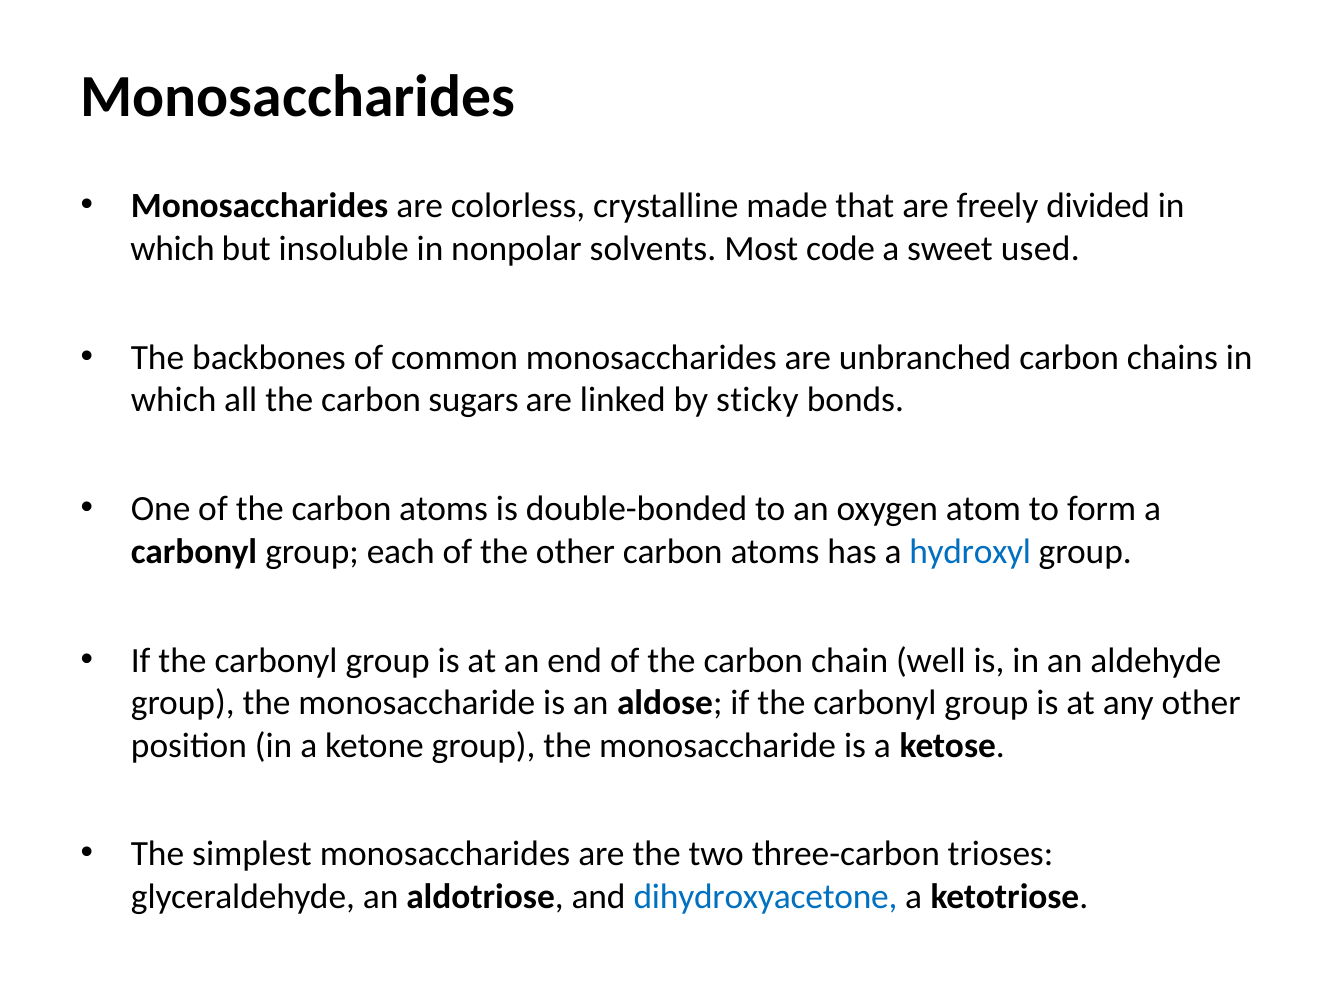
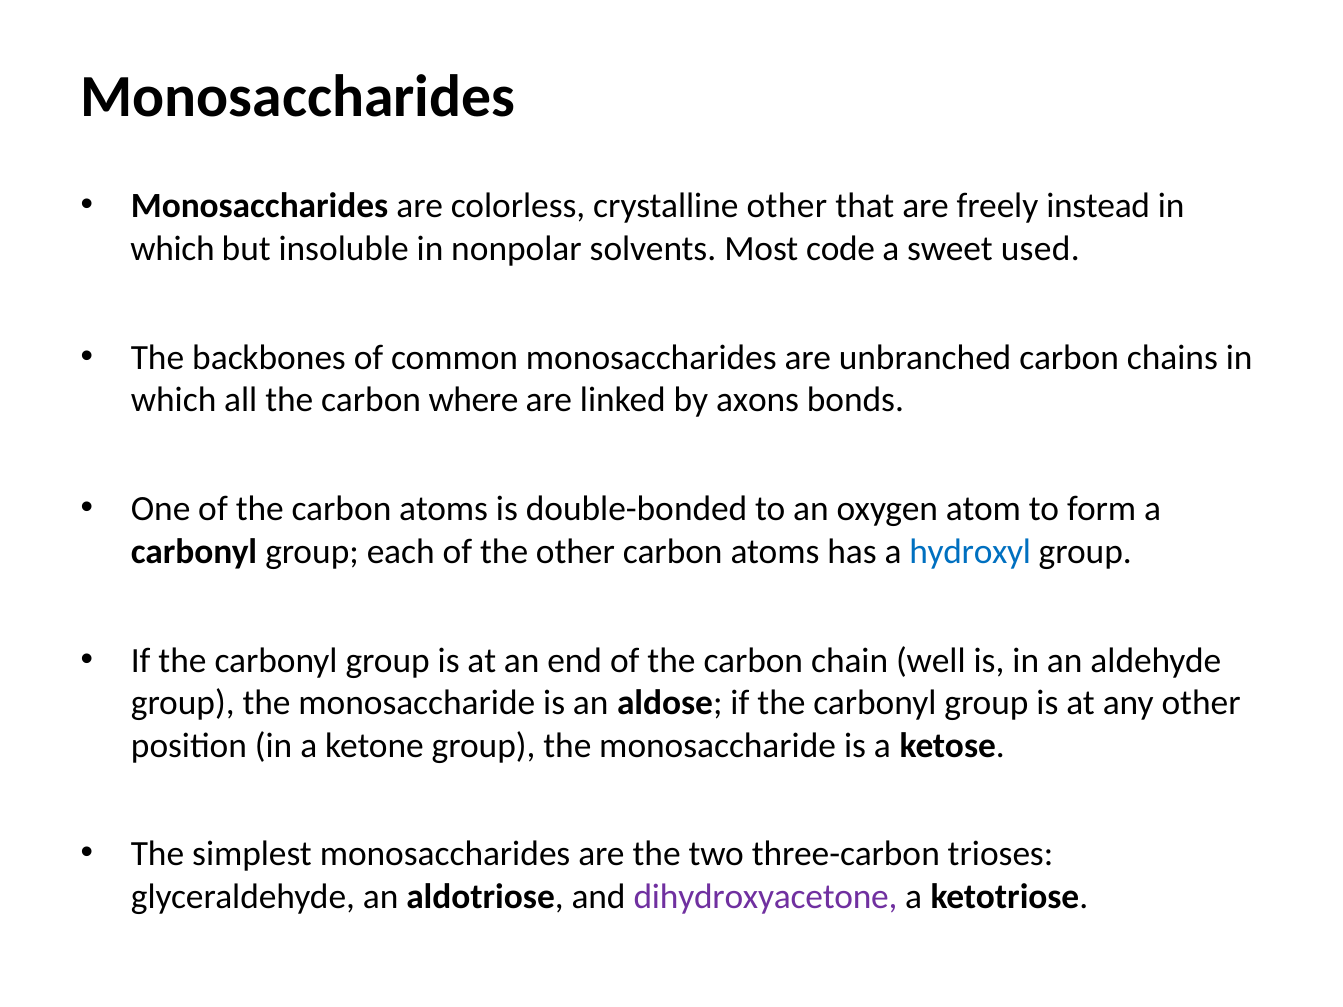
crystalline made: made -> other (787, 206)
divided: divided -> instead (1098, 206)
sugars: sugars -> where (474, 400)
sticky: sticky -> axons (758, 400)
dihydroxyacetone colour: blue -> purple (766, 897)
